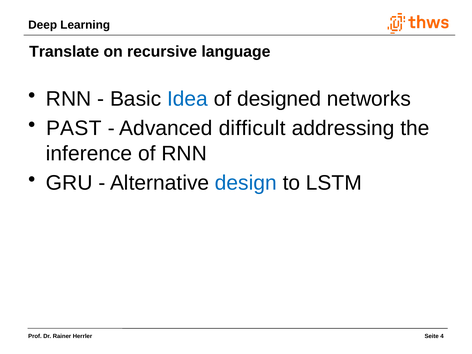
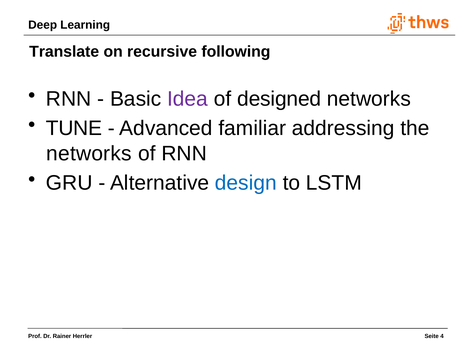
language: language -> following (236, 52)
Idea colour: blue -> purple (188, 99)
PAST: PAST -> TUNE (74, 128)
difficult: difficult -> familiar (252, 128)
inference: inference -> networks (89, 154)
